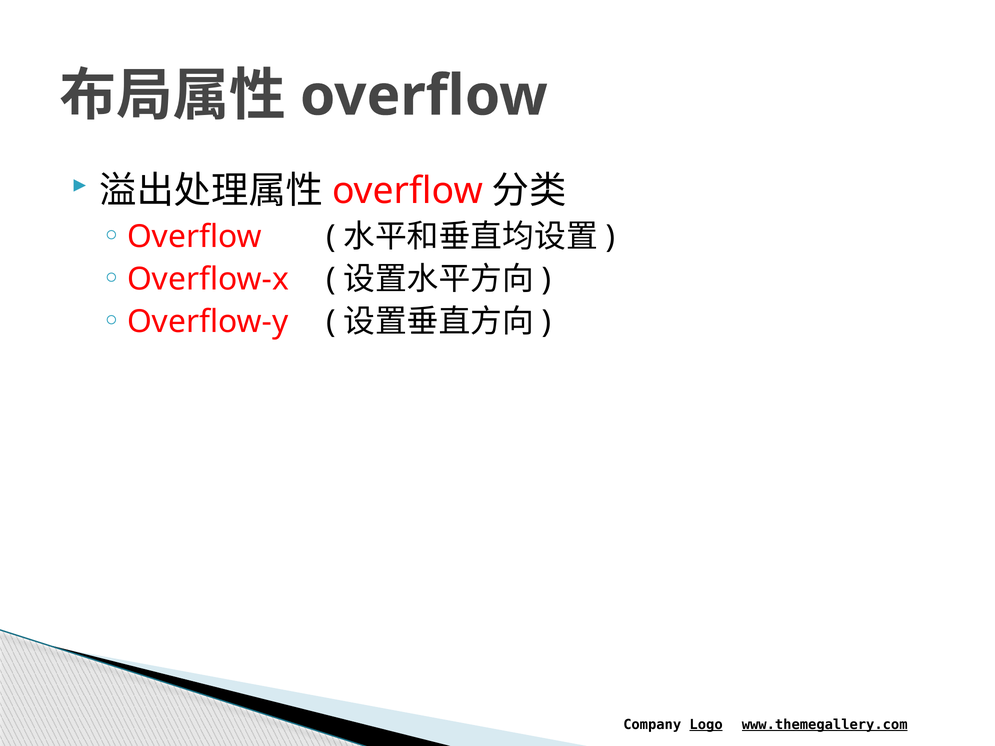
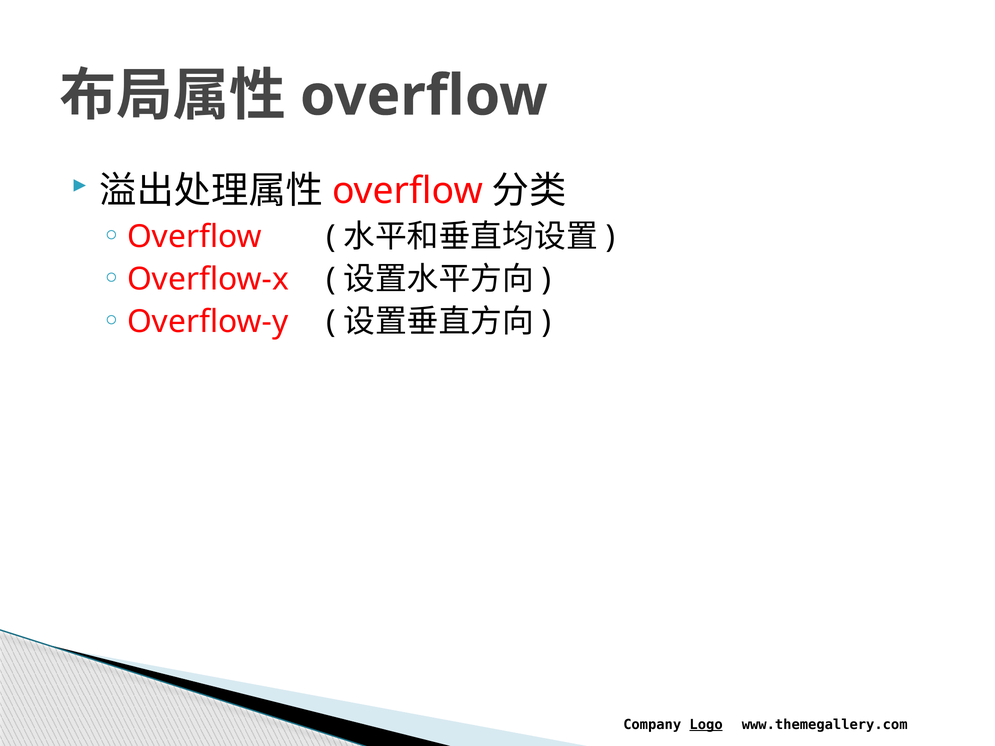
www.themegallery.com underline: present -> none (825, 725)
